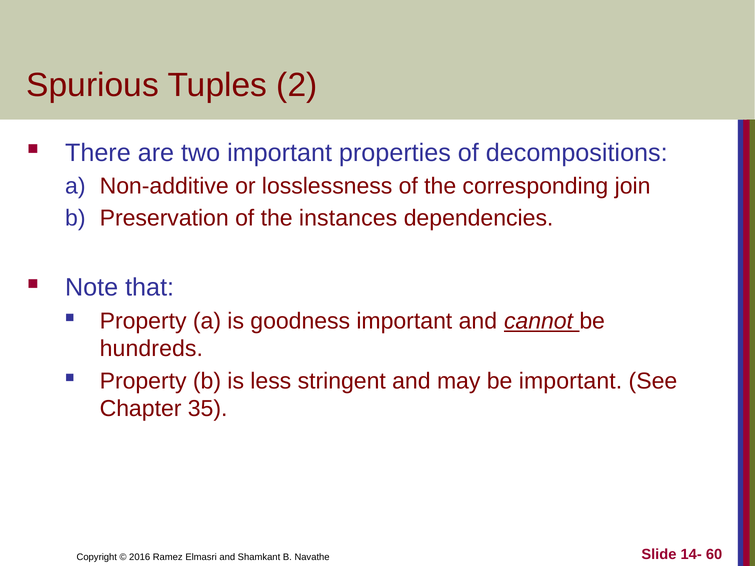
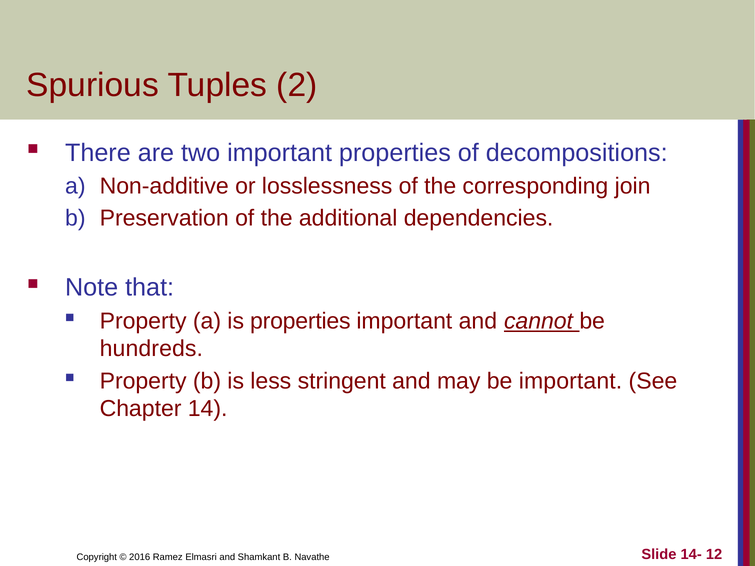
instances: instances -> additional (348, 218)
is goodness: goodness -> properties (300, 321)
35: 35 -> 14 (208, 409)
60: 60 -> 12 (714, 555)
